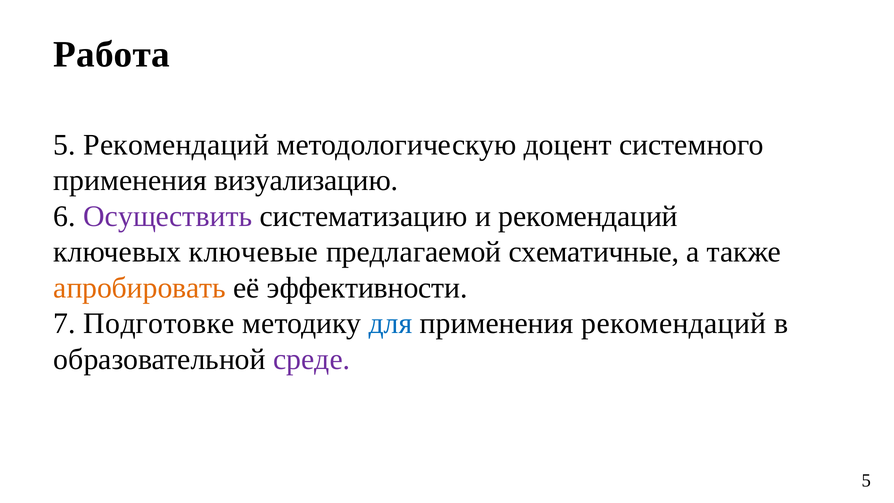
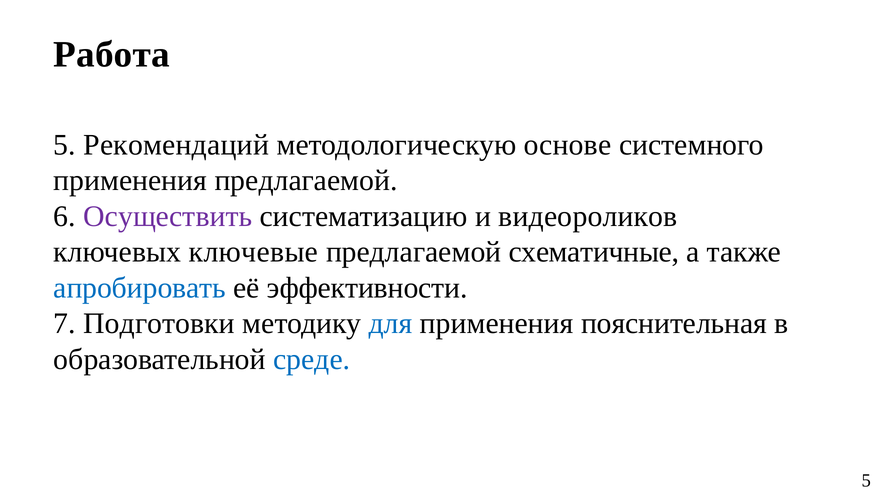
доцент: доцент -> основе (568, 145)
применения визуализацию: визуализацию -> предлагаемой (306, 180)
и рекомендаций: рекомендаций -> видеороликов (588, 216)
апробировать colour: orange -> blue (140, 288)
Подготовке: Подготовке -> Подготовки (159, 324)
применения рекомендаций: рекомендаций -> пояснительная (674, 324)
среде colour: purple -> blue (312, 359)
